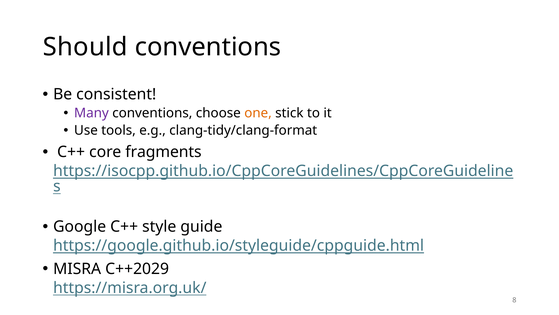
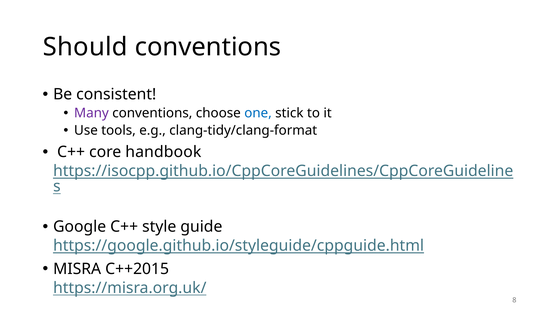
one colour: orange -> blue (258, 113)
fragments: fragments -> handbook (163, 152)
C++2029: C++2029 -> C++2015 (137, 268)
